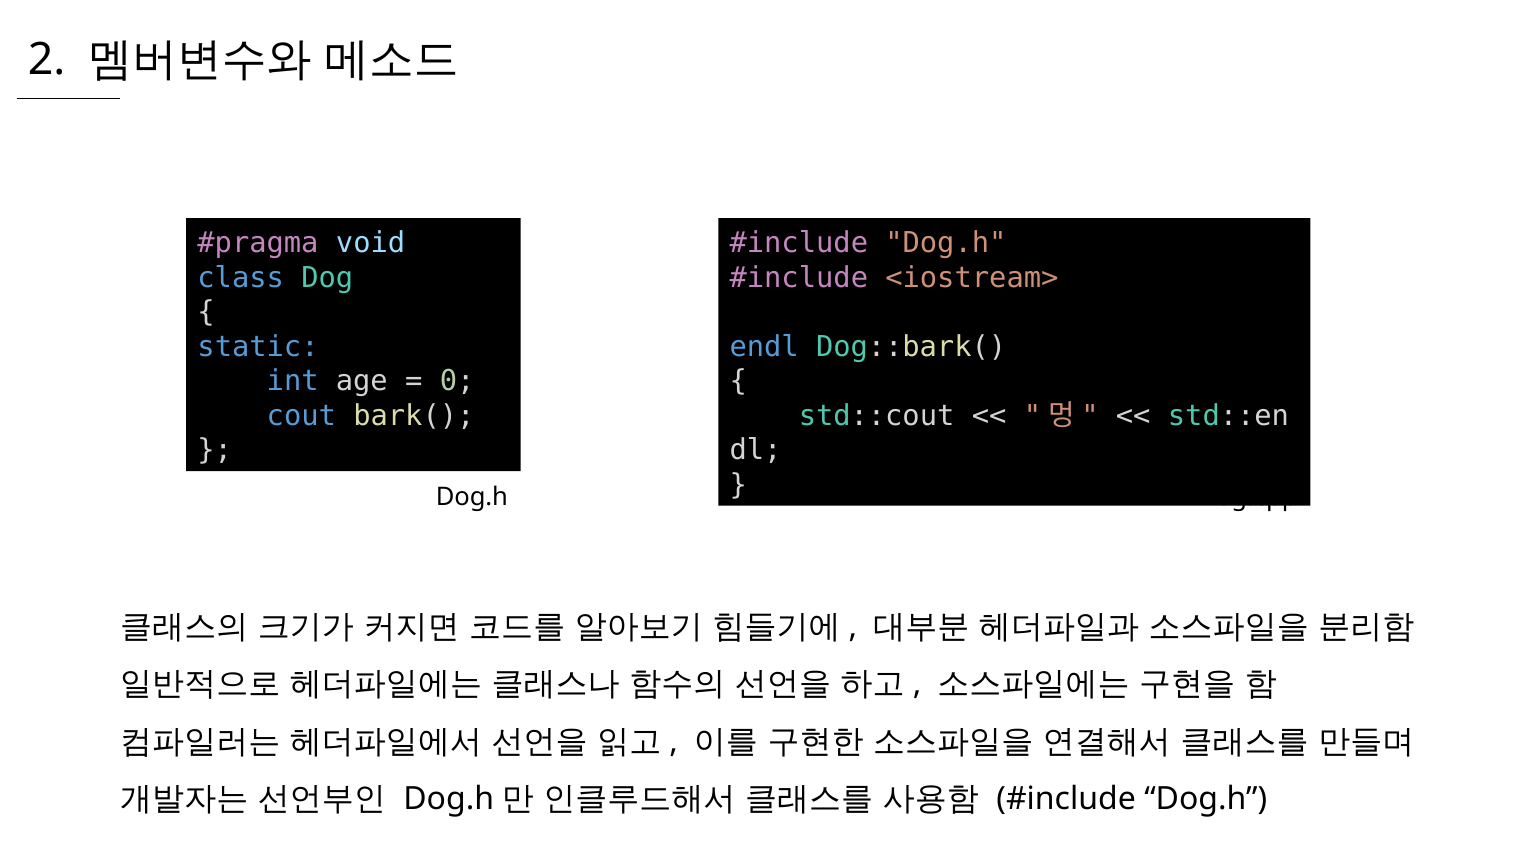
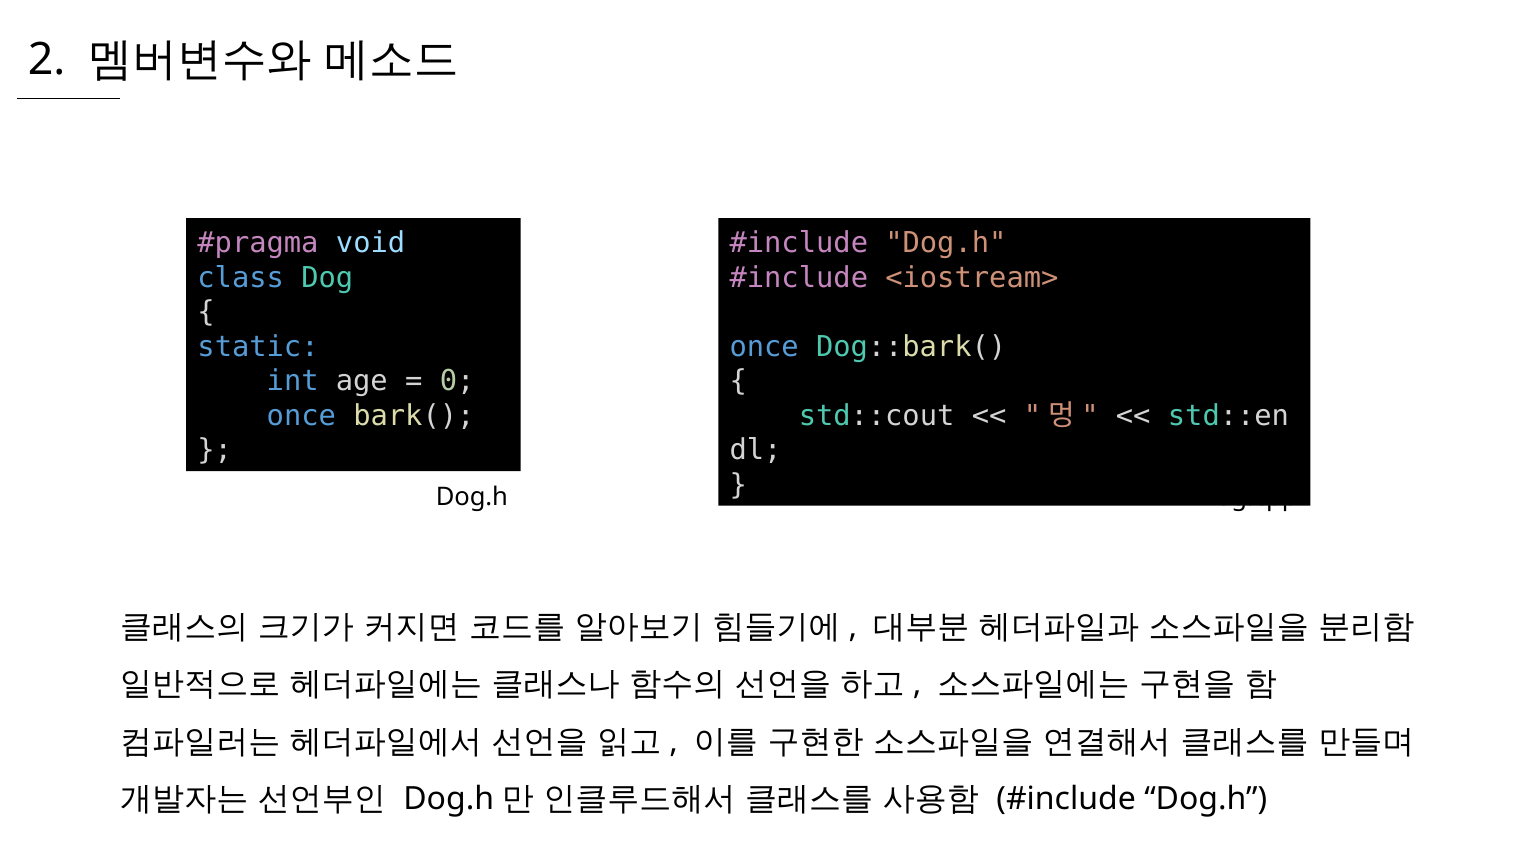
endl: endl -> once (764, 347)
cout: cout -> once (301, 416)
